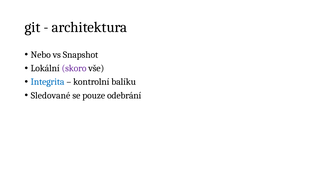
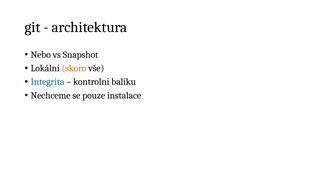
skoro colour: purple -> orange (74, 68)
Sledované: Sledované -> Nechceme (51, 95)
odebrání: odebrání -> instalace (124, 95)
